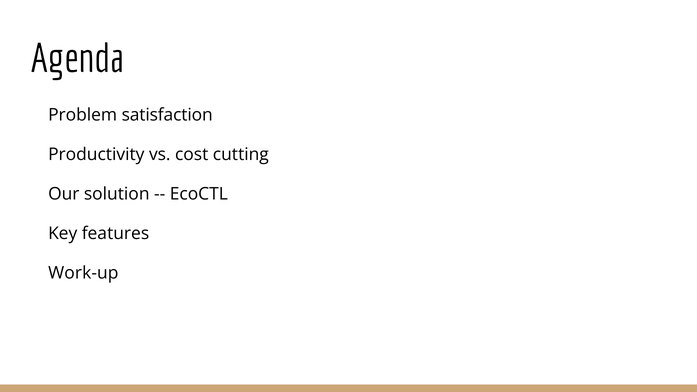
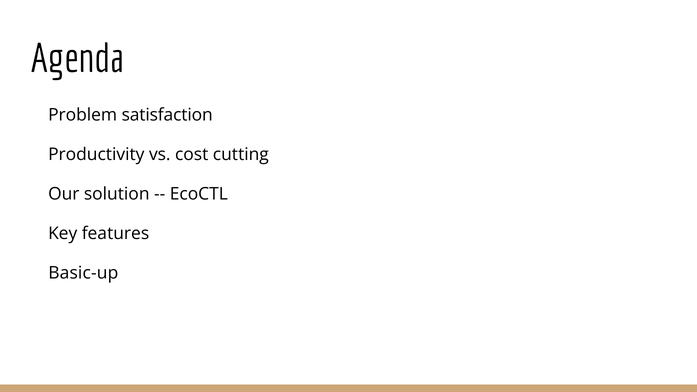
Work-up: Work-up -> Basic-up (83, 273)
